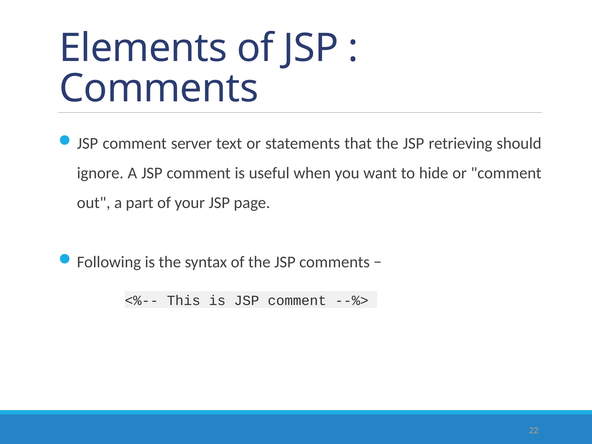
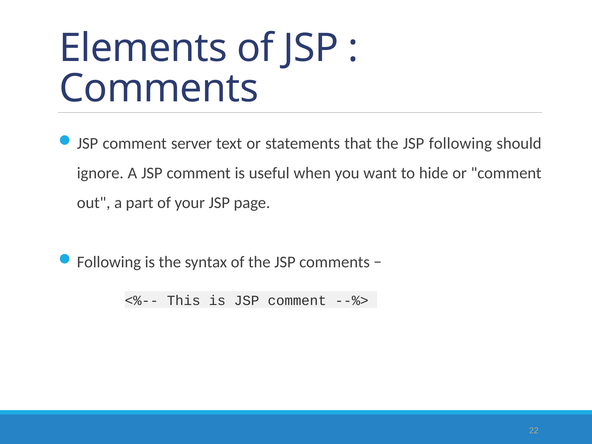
JSP retrieving: retrieving -> following (460, 143)
